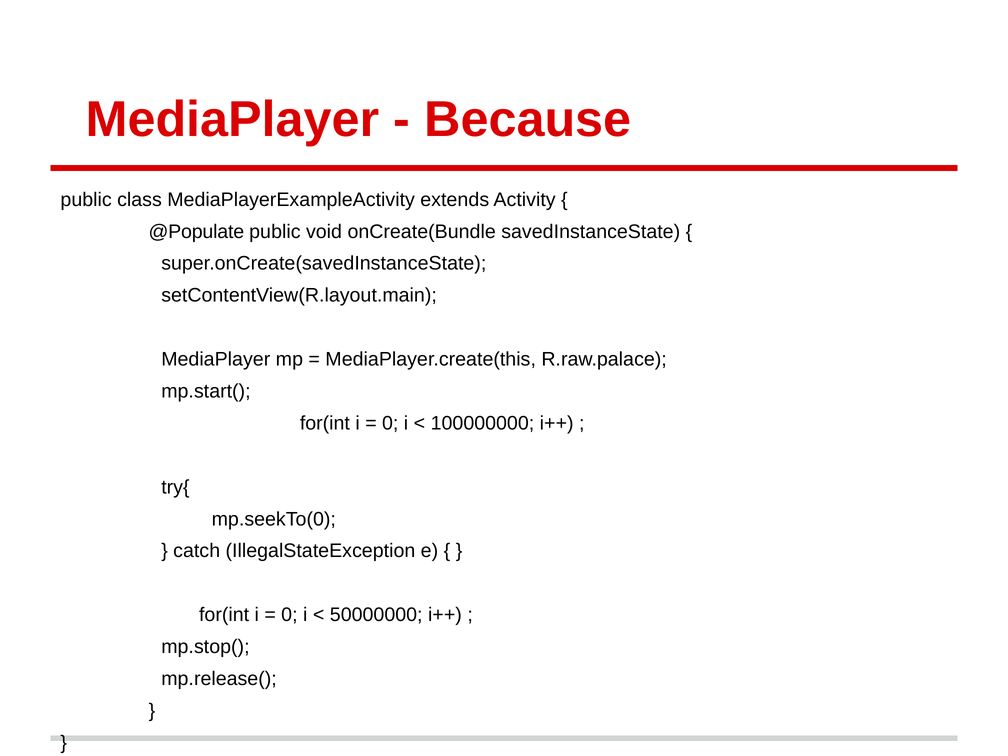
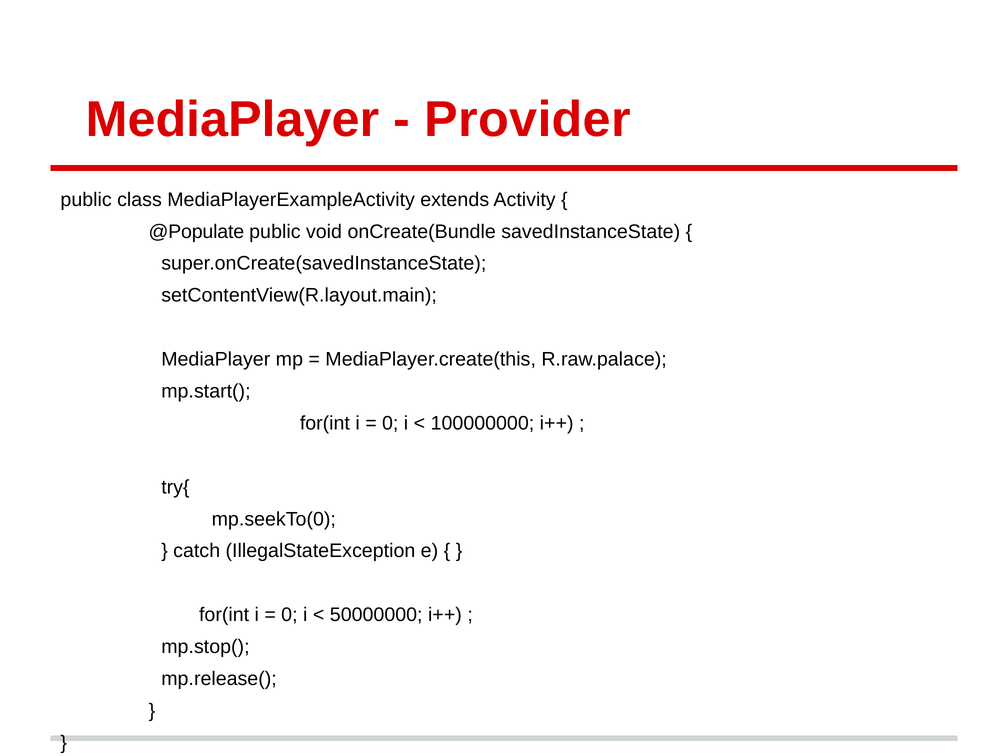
Because: Because -> Provider (528, 119)
